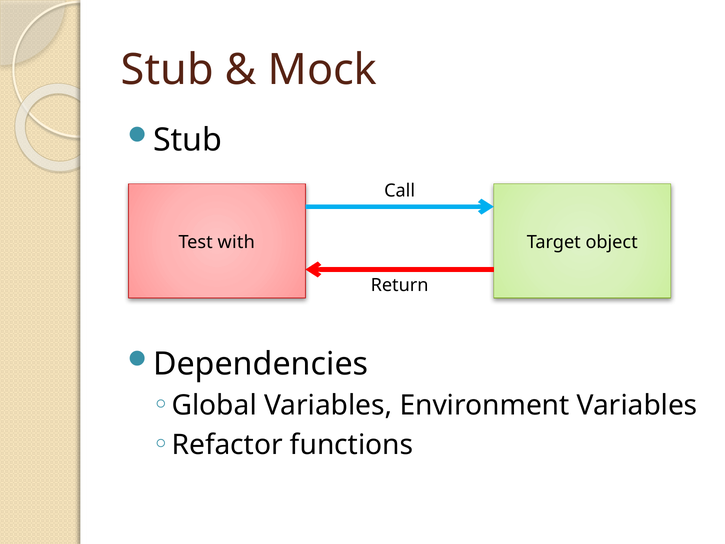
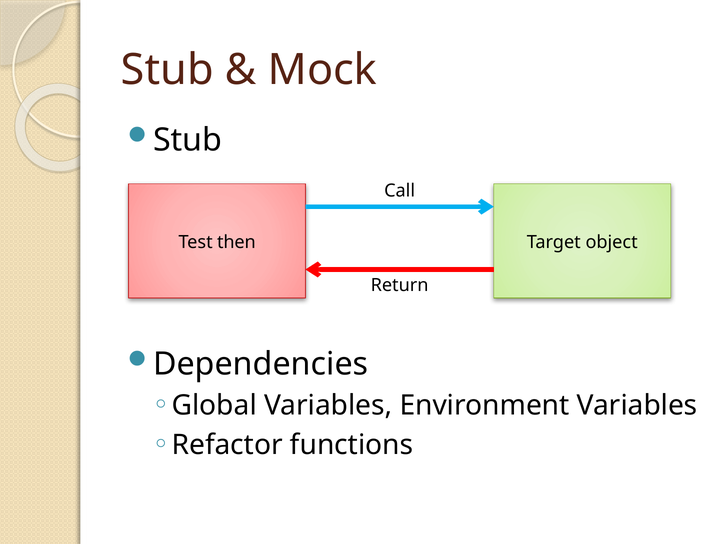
with: with -> then (236, 242)
